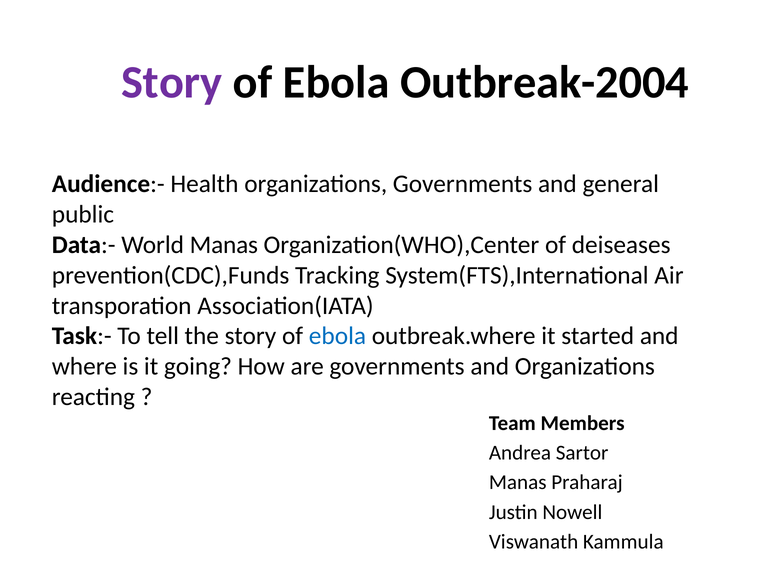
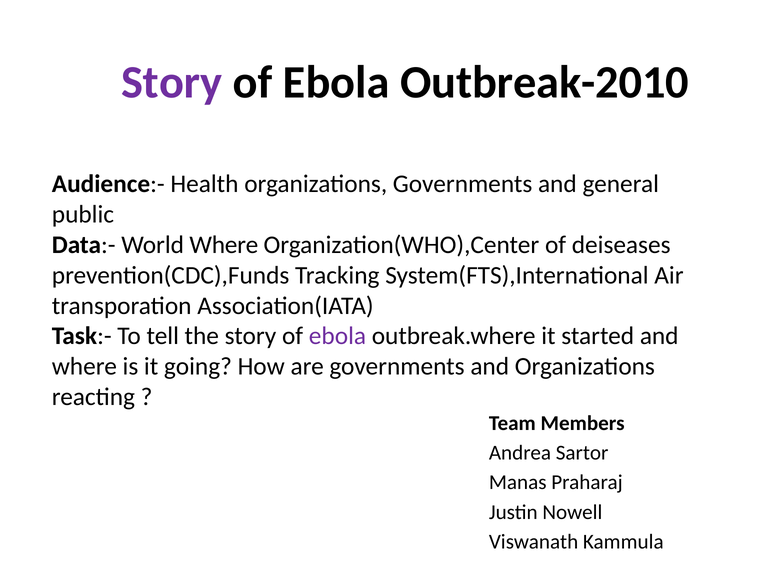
Outbreak-2004: Outbreak-2004 -> Outbreak-2010 (545, 82)
World Manas: Manas -> Where (224, 245)
ebola colour: blue -> purple (337, 336)
